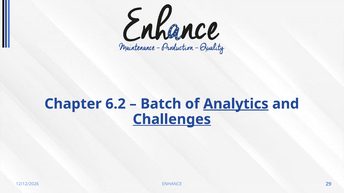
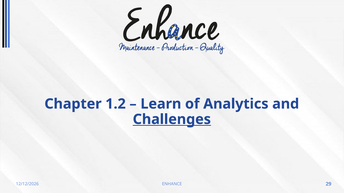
6.2: 6.2 -> 1.2 (116, 104)
Batch: Batch -> Learn (161, 104)
Analytics underline: present -> none (236, 104)
